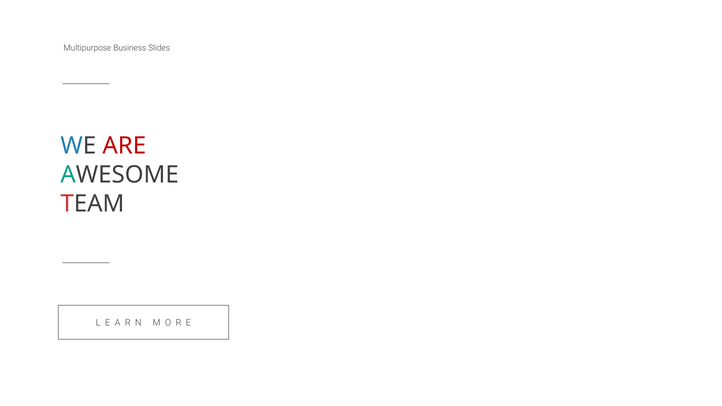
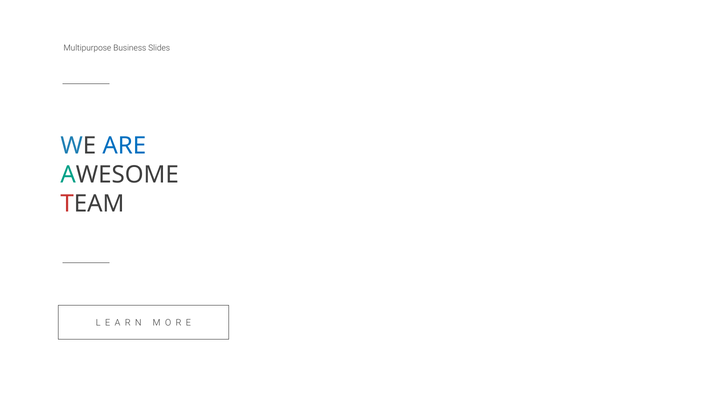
ARE colour: red -> blue (124, 146)
